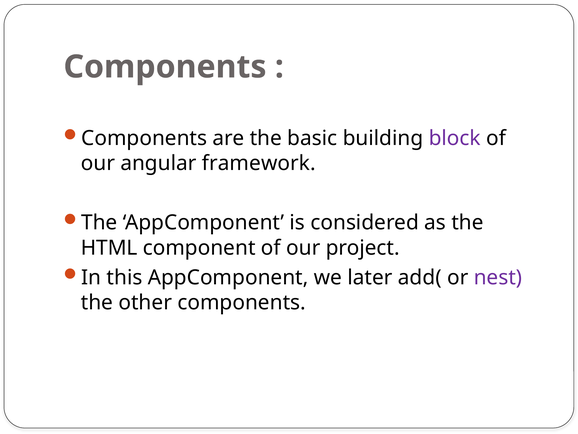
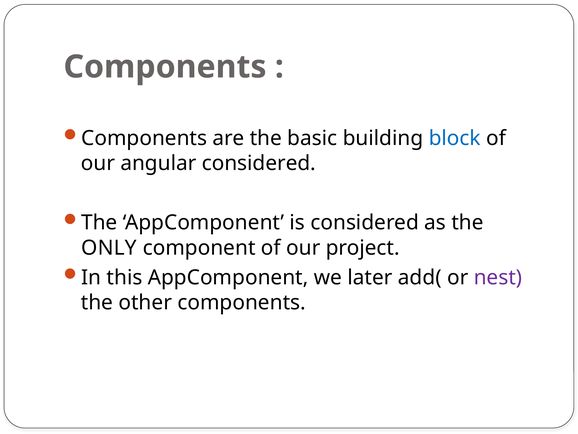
block colour: purple -> blue (455, 138)
angular framework: framework -> considered (259, 163)
HTML: HTML -> ONLY (109, 248)
